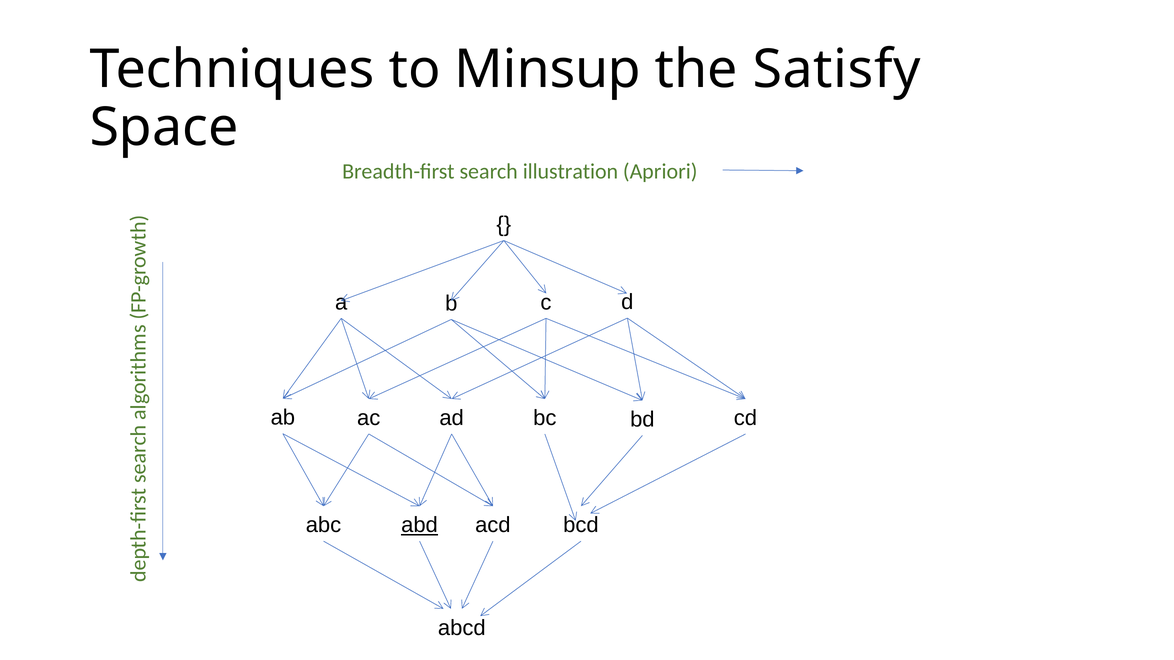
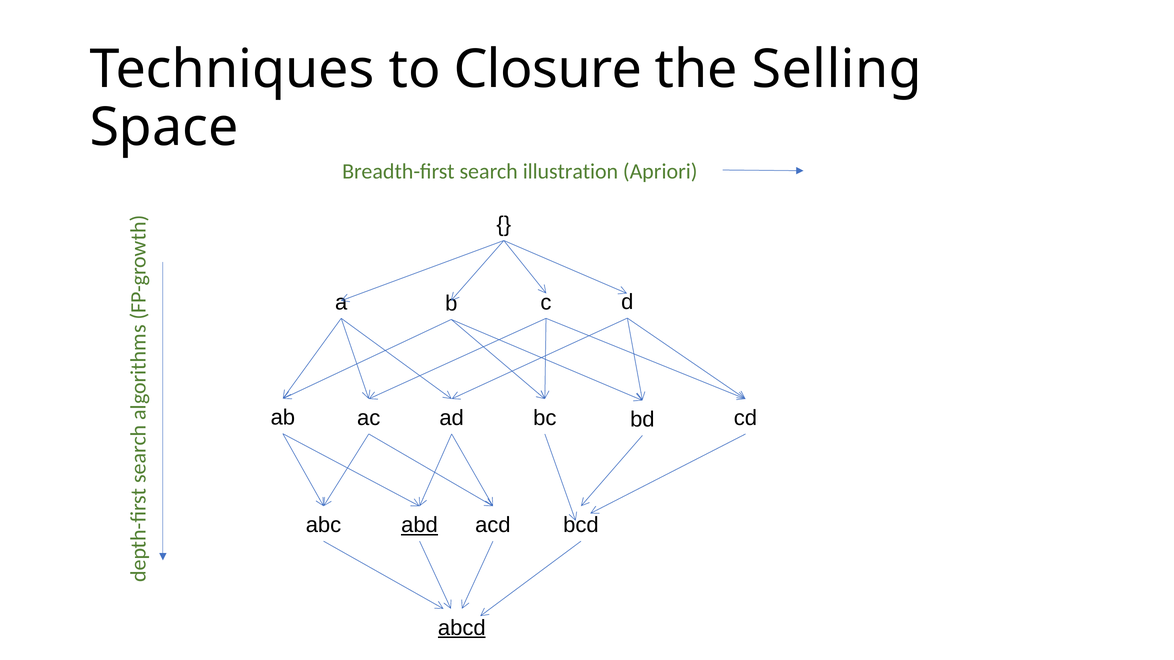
Minsup: Minsup -> Closure (548, 70)
Satisfy: Satisfy -> Selling (837, 70)
abcd underline: none -> present (462, 628)
